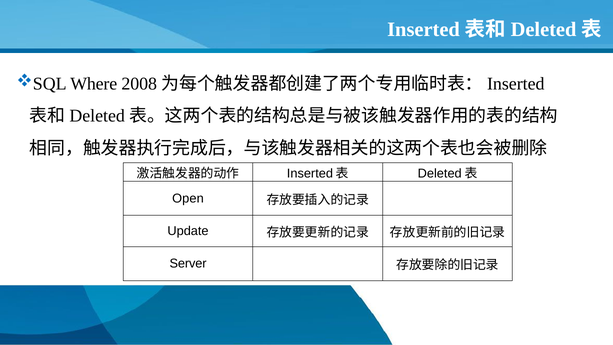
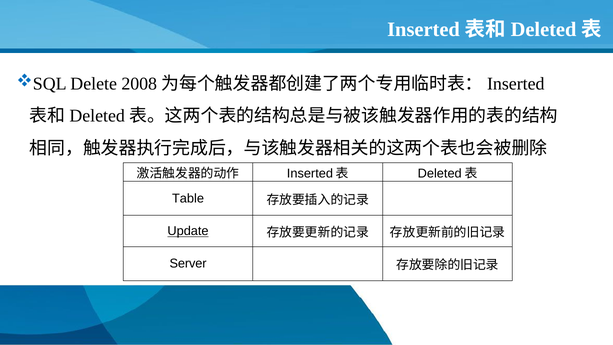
Where: Where -> Delete (94, 84)
Open: Open -> Table (188, 199)
Update underline: none -> present (188, 231)
